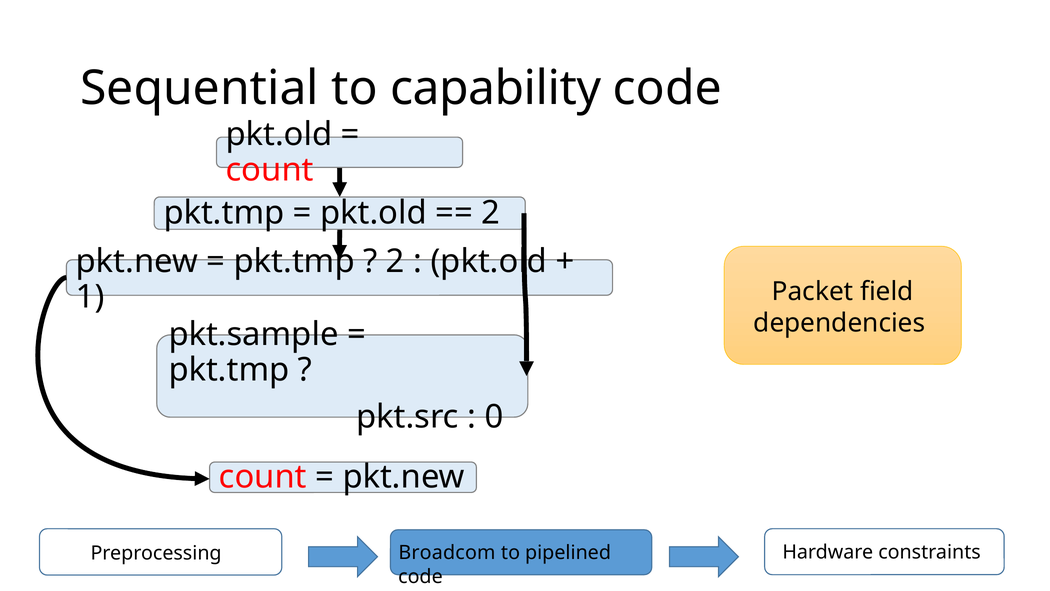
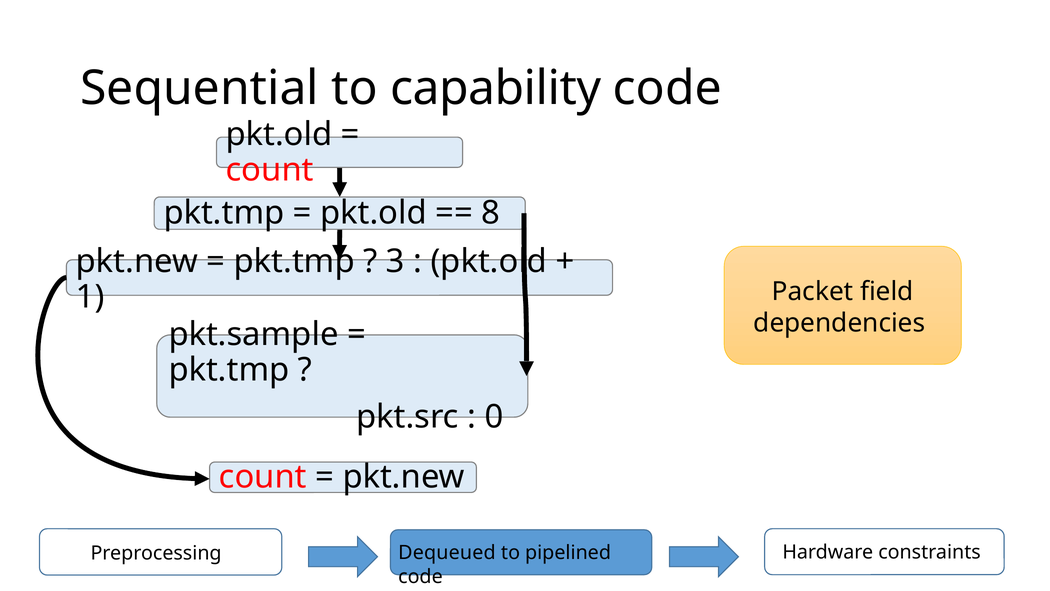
2: 2 -> 8 (491, 213)
2: 2 -> 3 (395, 261)
Broadcom: Broadcom -> Dequeued (447, 553)
